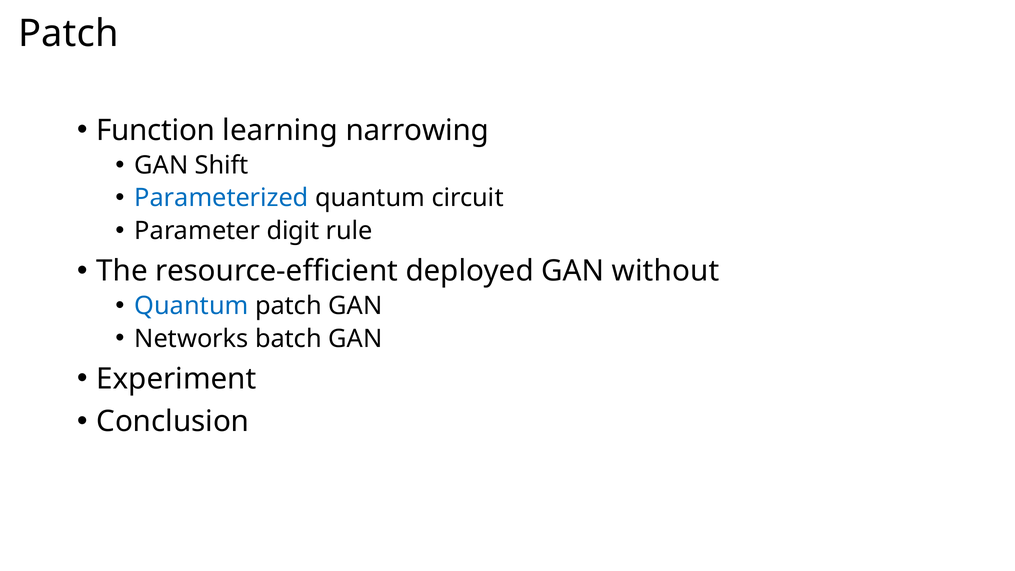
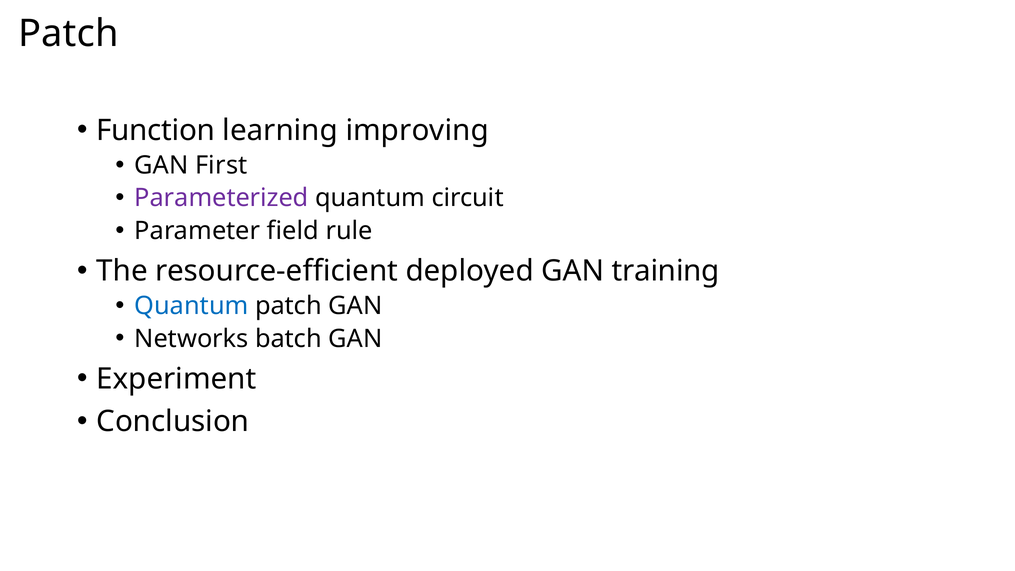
narrowing: narrowing -> improving (417, 130)
Shift: Shift -> First (221, 165)
Parameterized colour: blue -> purple (222, 198)
digit: digit -> field (293, 231)
without: without -> training (666, 271)
